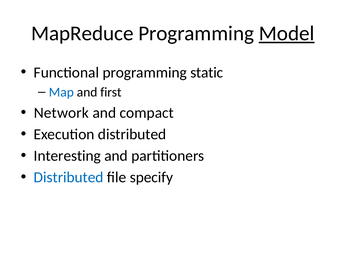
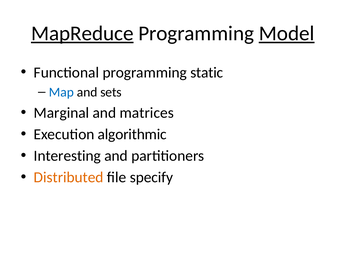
MapReduce underline: none -> present (82, 33)
first: first -> sets (111, 92)
Network: Network -> Marginal (61, 113)
compact: compact -> matrices (147, 113)
Execution distributed: distributed -> algorithmic (132, 135)
Distributed colour: blue -> orange (69, 178)
